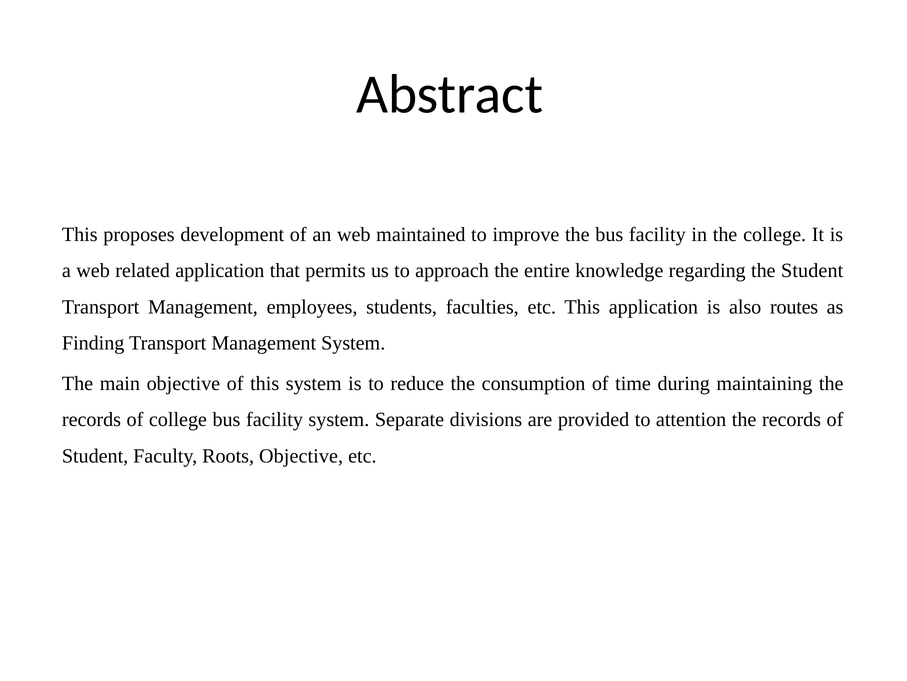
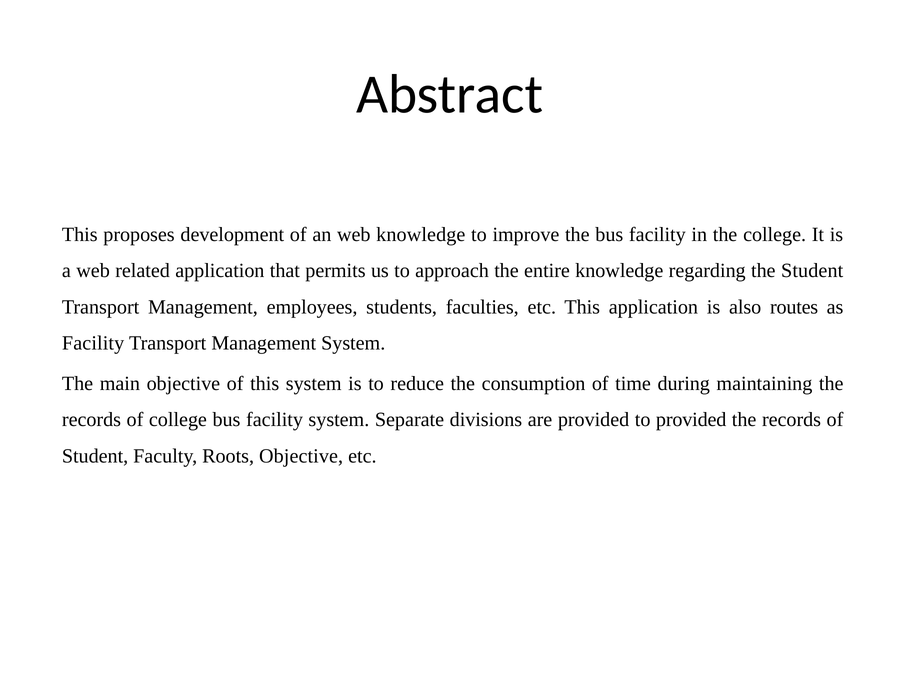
web maintained: maintained -> knowledge (421, 234)
Finding: Finding -> Facility (93, 343)
to attention: attention -> provided (691, 419)
